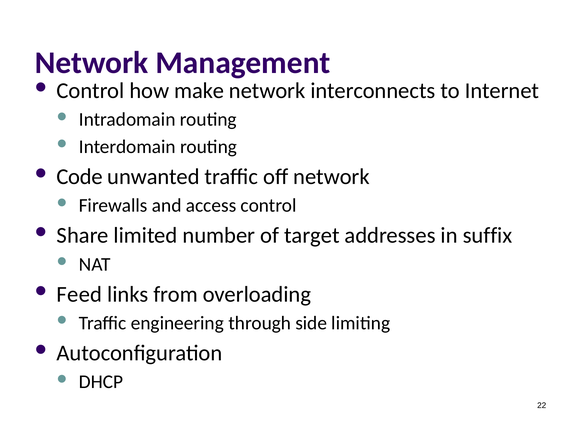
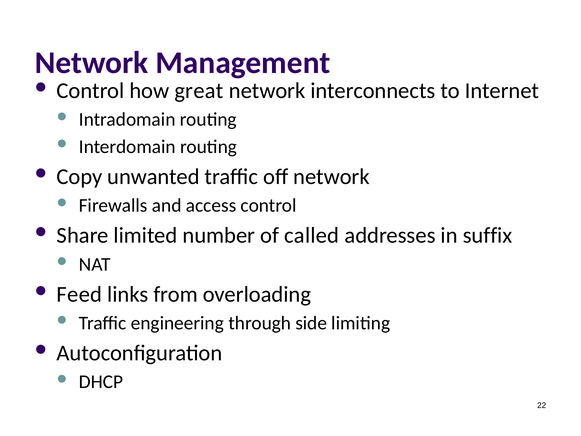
make: make -> great (199, 91)
Code: Code -> Copy (79, 177)
target: target -> called (312, 235)
